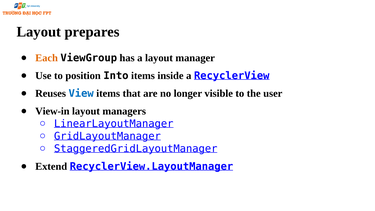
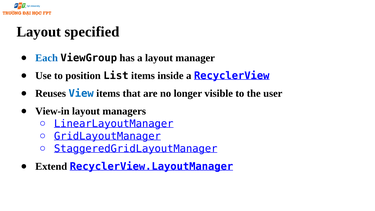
prepares: prepares -> specified (92, 32)
Each colour: orange -> blue (47, 58)
Into: Into -> List (116, 76)
